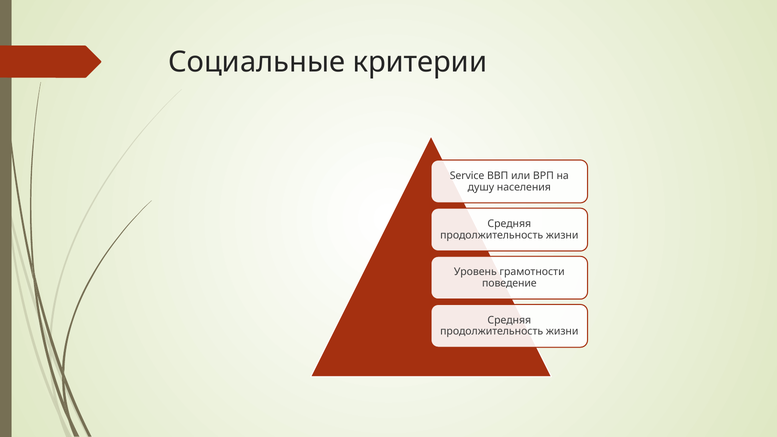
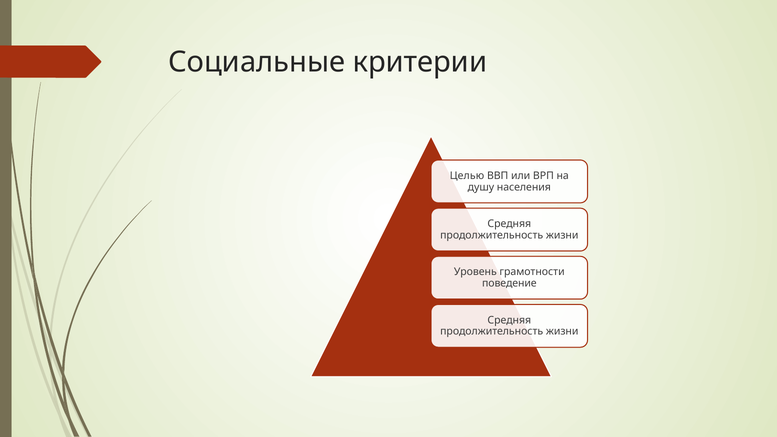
Service: Service -> Целью (467, 176)
